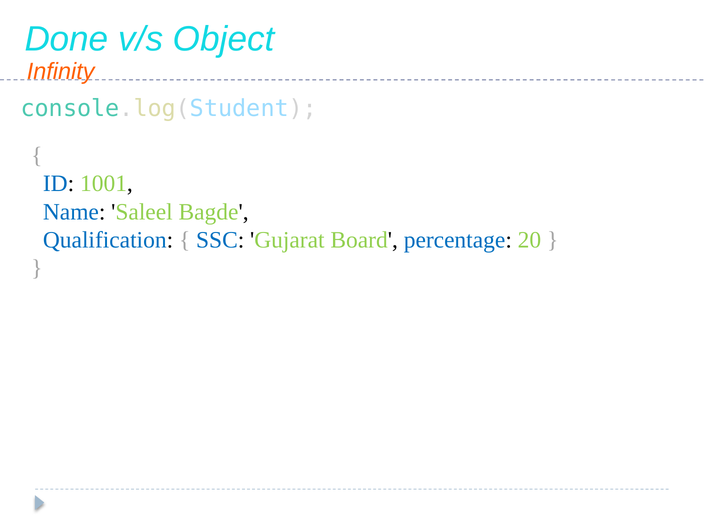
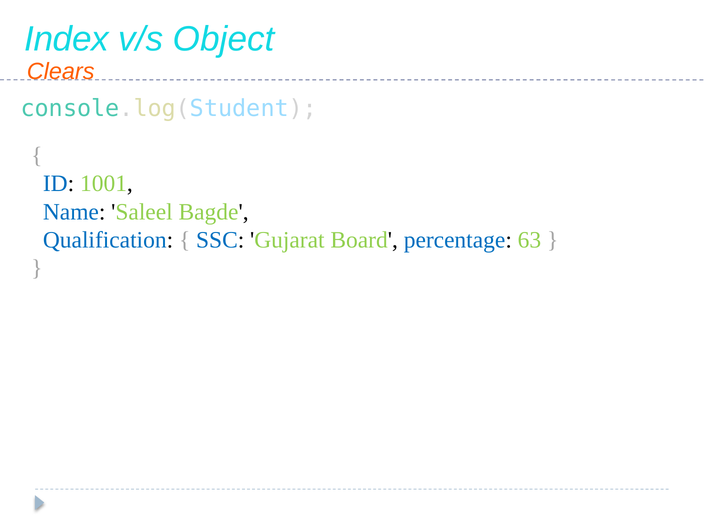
Done: Done -> Index (67, 39)
Infinity: Infinity -> Clears (61, 72)
20: 20 -> 63 (529, 240)
